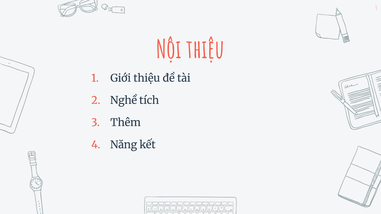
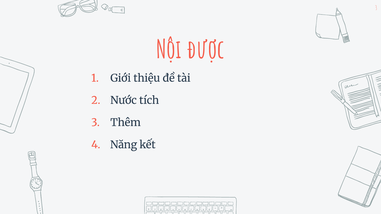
Nội thiệu: thiệu -> được (205, 50)
Nghề: Nghề -> Nước (124, 101)
